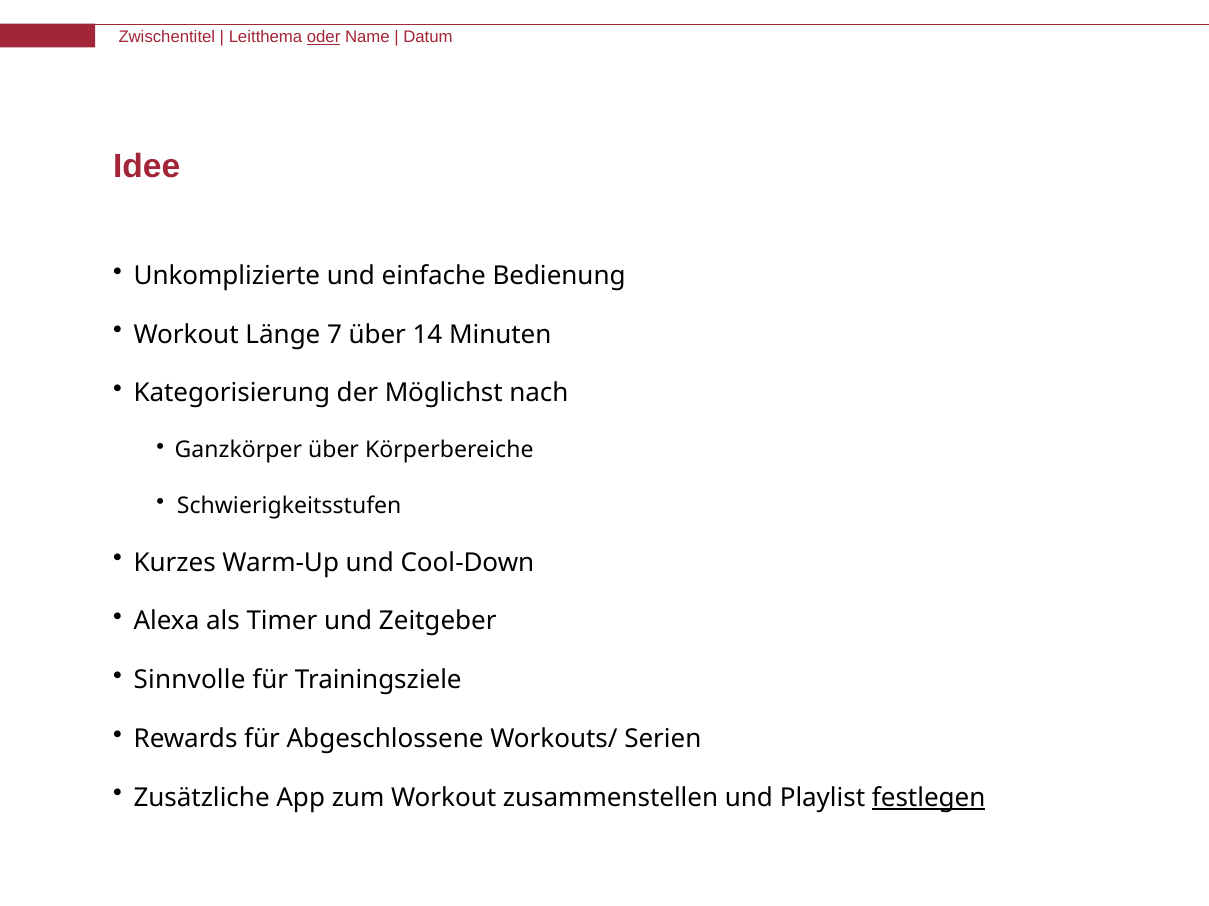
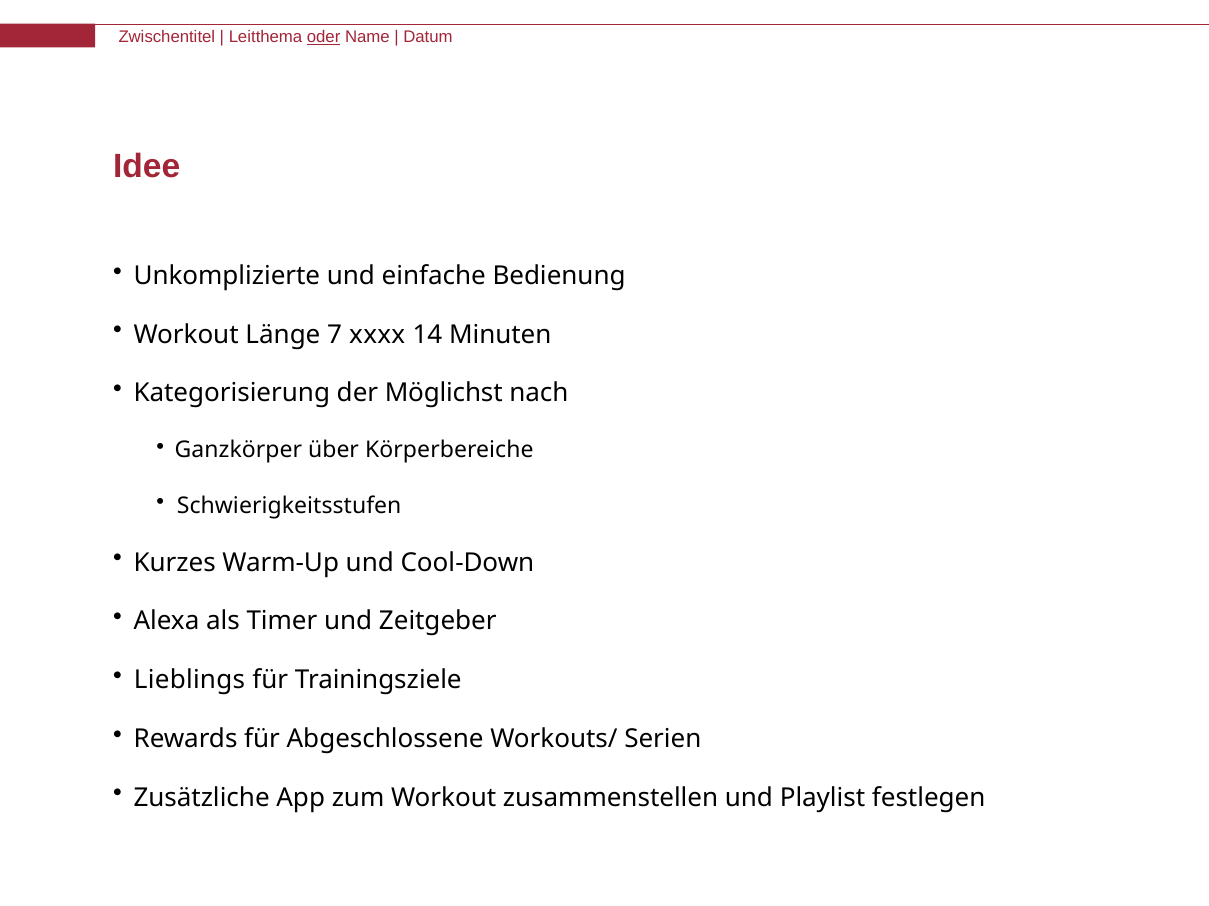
7 über: über -> xxxx (377, 335)
Sinnvolle: Sinnvolle -> Lieblings (190, 681)
festlegen underline: present -> none (929, 798)
